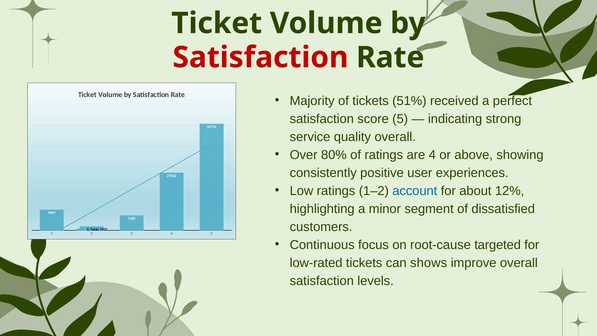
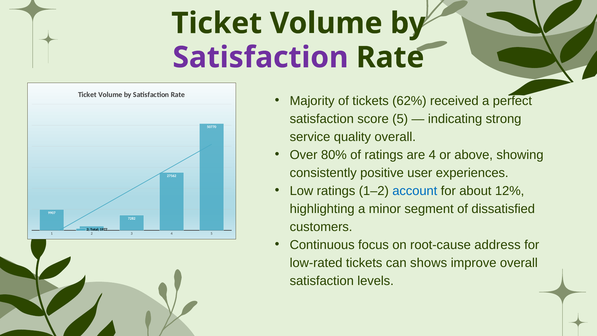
Satisfaction colour: red -> purple (260, 57)
51%: 51% -> 62% (409, 101)
targeted: targeted -> address (498, 245)
